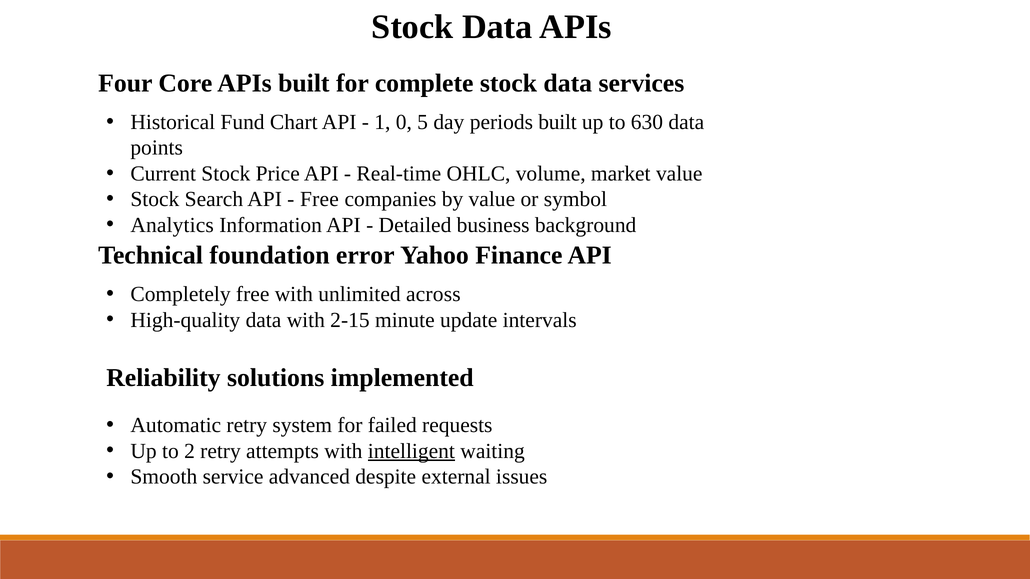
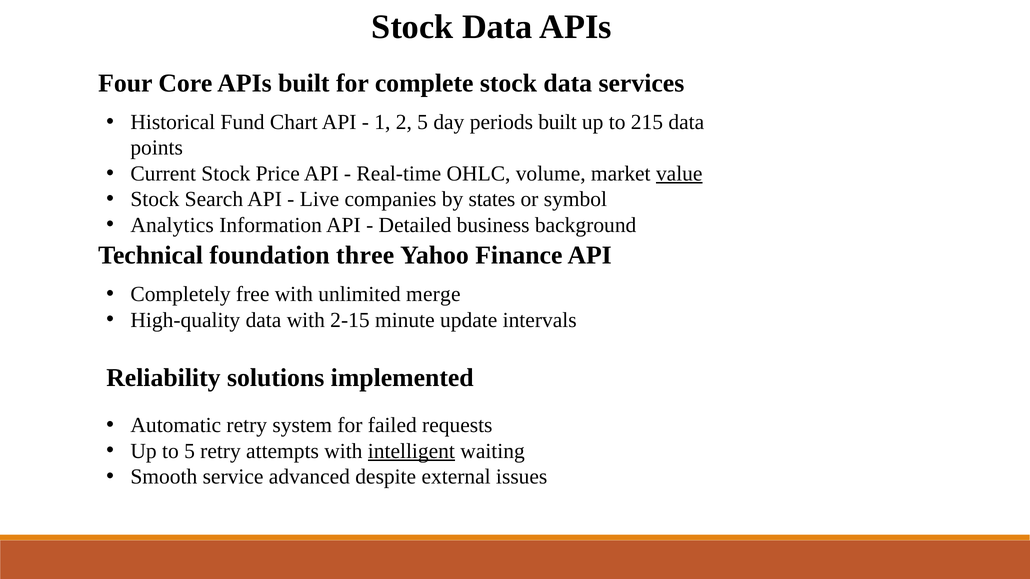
0: 0 -> 2 (404, 122)
630: 630 -> 215 (647, 122)
value underline: none -> present (679, 174)
Free: Free -> Live (320, 200)
by value: value -> states (492, 200)
error: error -> three (365, 255)
across: across -> merge (433, 294)
to 2: 2 -> 5 (189, 451)
